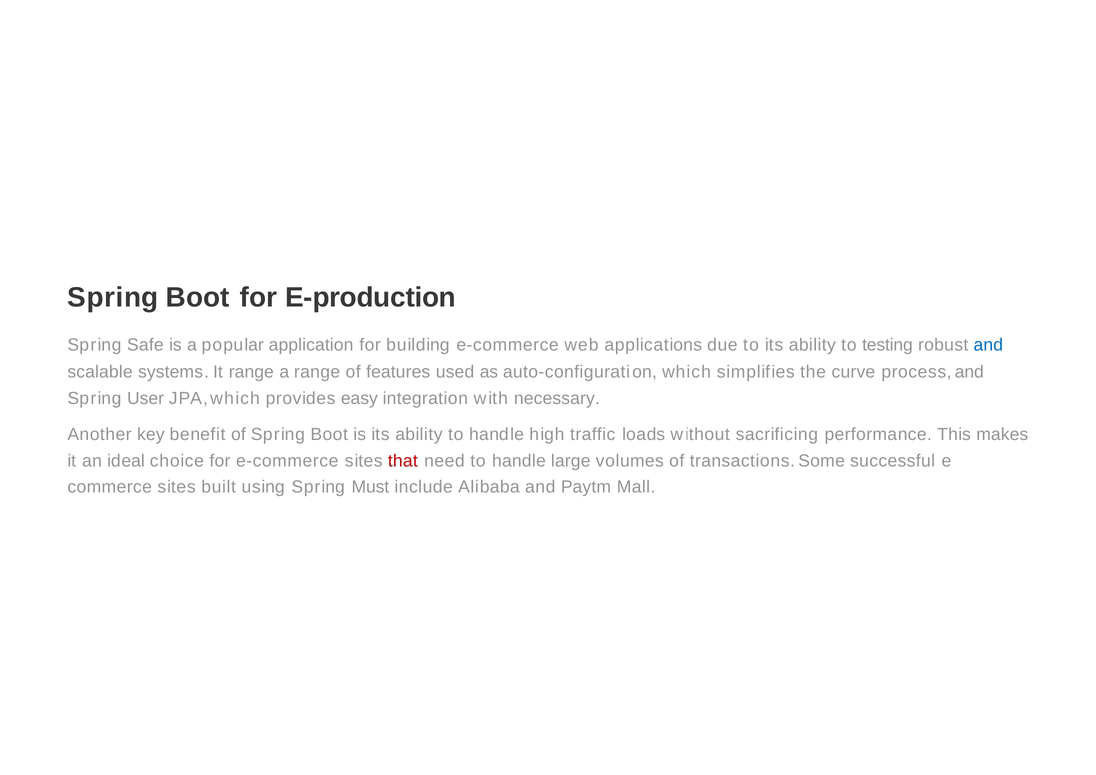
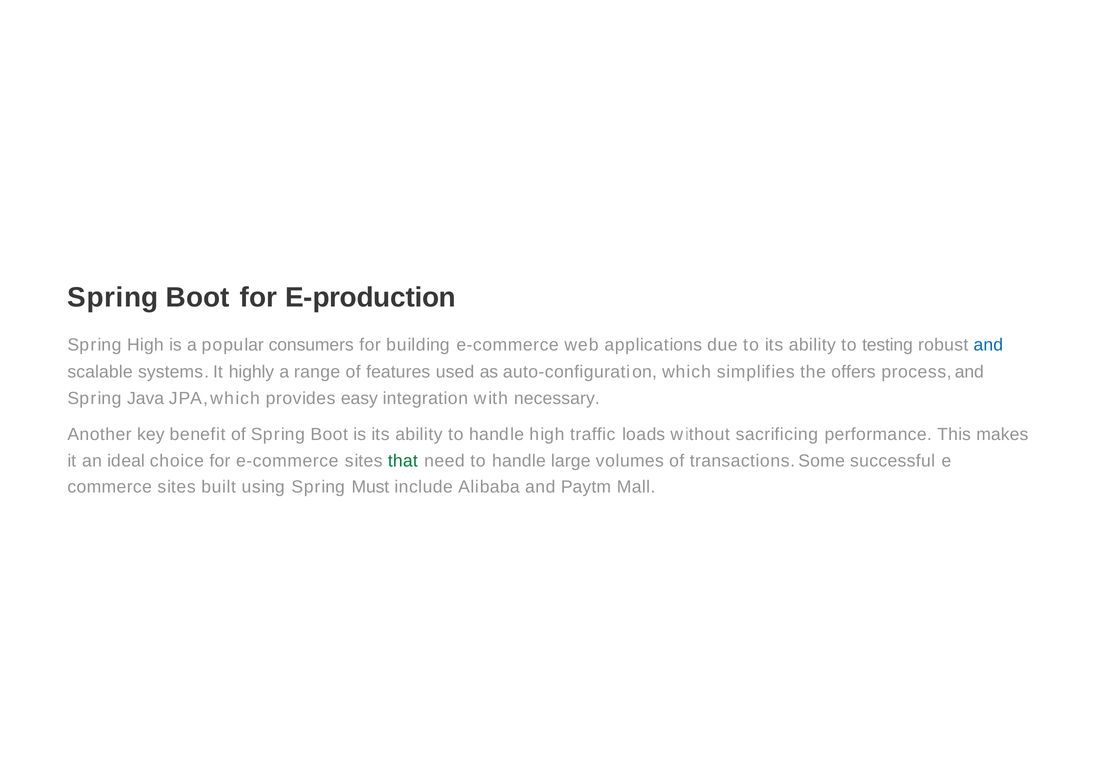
Spring Safe: Safe -> High (145, 345)
application: application -> consumers (311, 345)
systems.It range: range -> highly (251, 372)
curve: curve -> offers (853, 372)
User: User -> Java (146, 399)
that colour: red -> green (403, 461)
